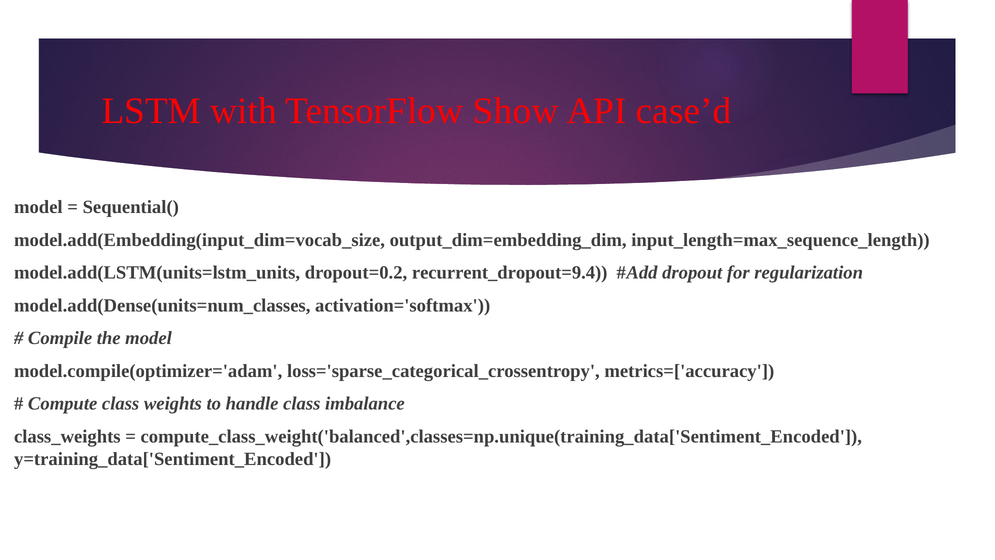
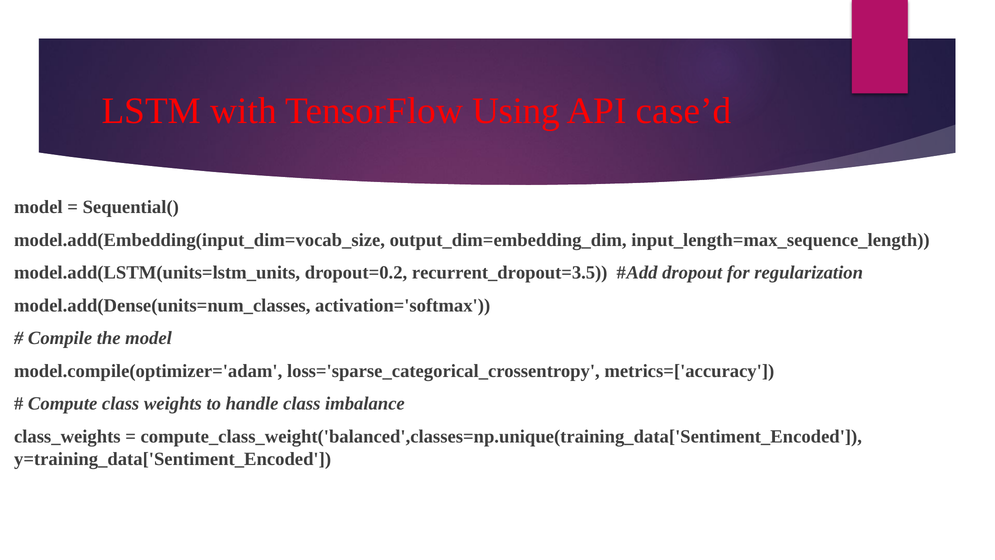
Show: Show -> Using (516, 111)
recurrent_dropout=9.4: recurrent_dropout=9.4 -> recurrent_dropout=3.5 (510, 273)
